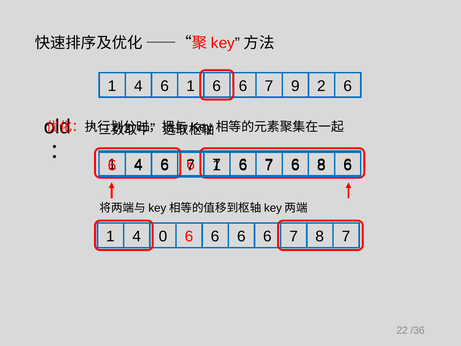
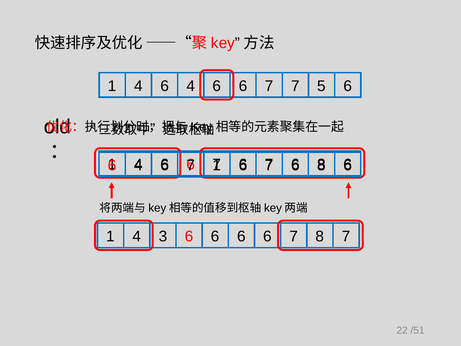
4 6 1: 1 -> 4 (191, 86)
7 9: 9 -> 7 (295, 86)
2: 2 -> 5 (322, 86)
0: 0 -> 3 (163, 236)
/36: /36 -> /51 (418, 330)
